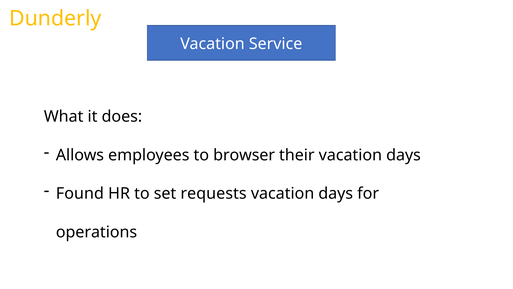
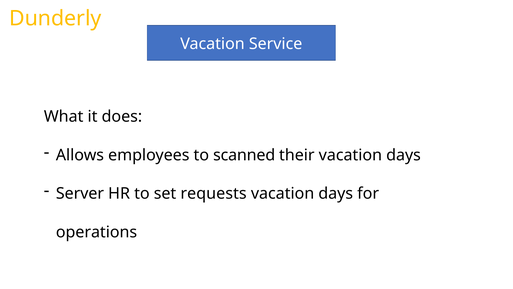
browser: browser -> scanned (244, 155)
Found: Found -> Server (80, 193)
